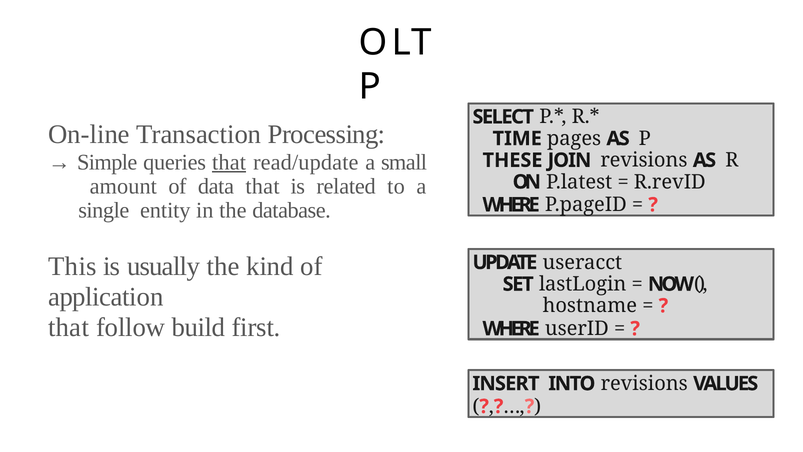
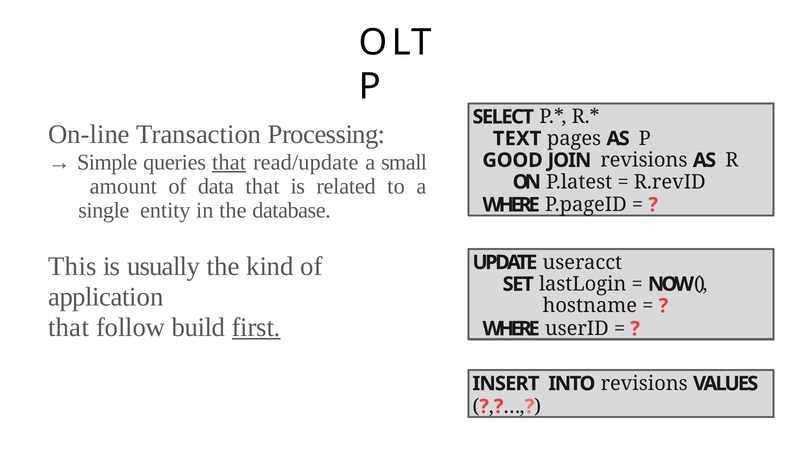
TIME: TIME -> TEXT (517, 138)
THESE: THESE -> GOOD (513, 160)
first underline: none -> present (256, 327)
